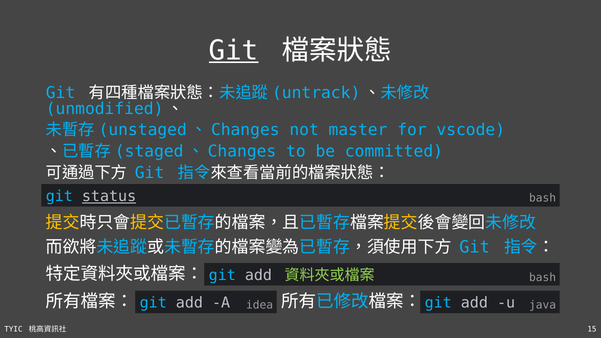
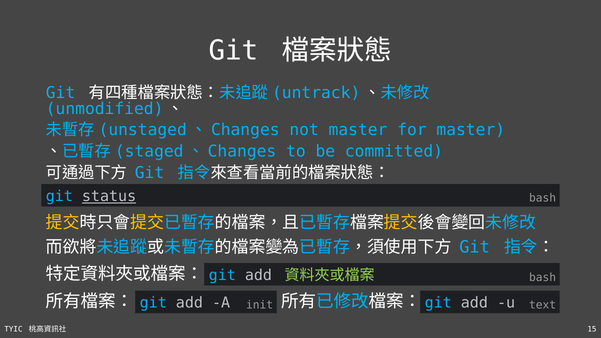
Git underline: present -> none (234, 50)
for vscode: vscode -> master (471, 130)
java: java -> text (543, 305)
idea: idea -> init (260, 305)
